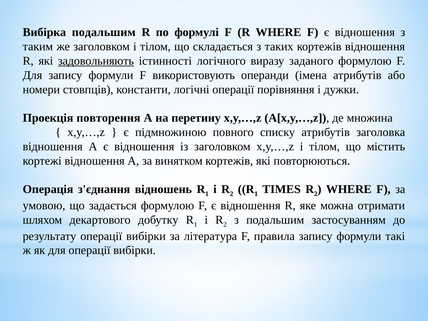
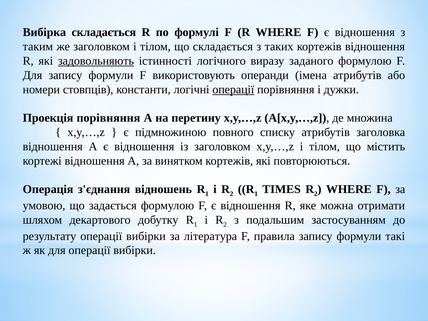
Вибірка подальшим: подальшим -> складається (104, 32)
операції underline: none -> present (233, 89)
Проекція повторення: повторення -> порівняння (108, 118)
